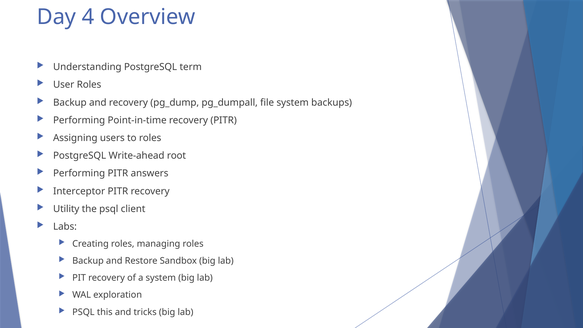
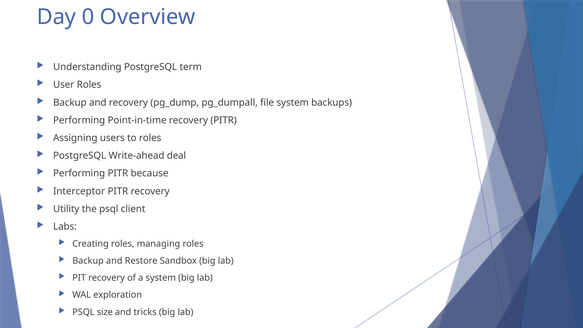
4: 4 -> 0 (88, 17)
root: root -> deal (176, 156)
answers: answers -> because (150, 173)
this: this -> size (105, 312)
